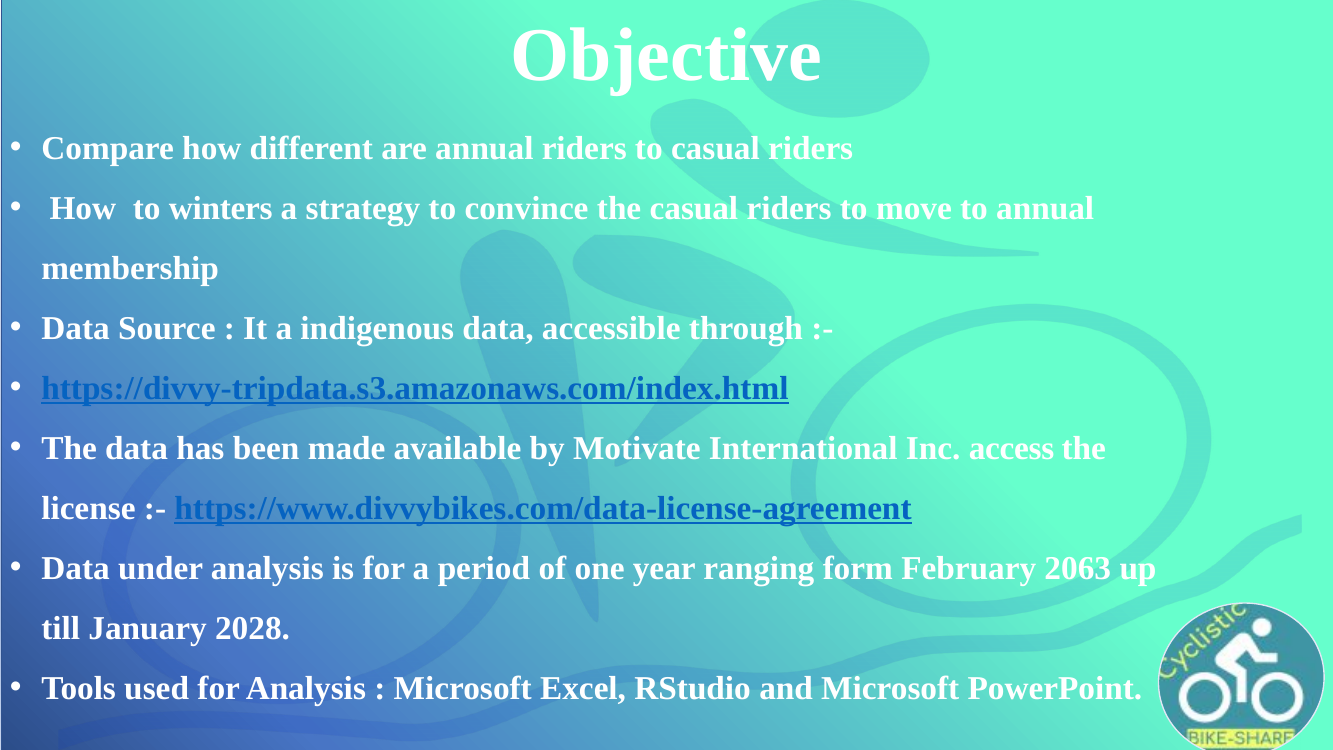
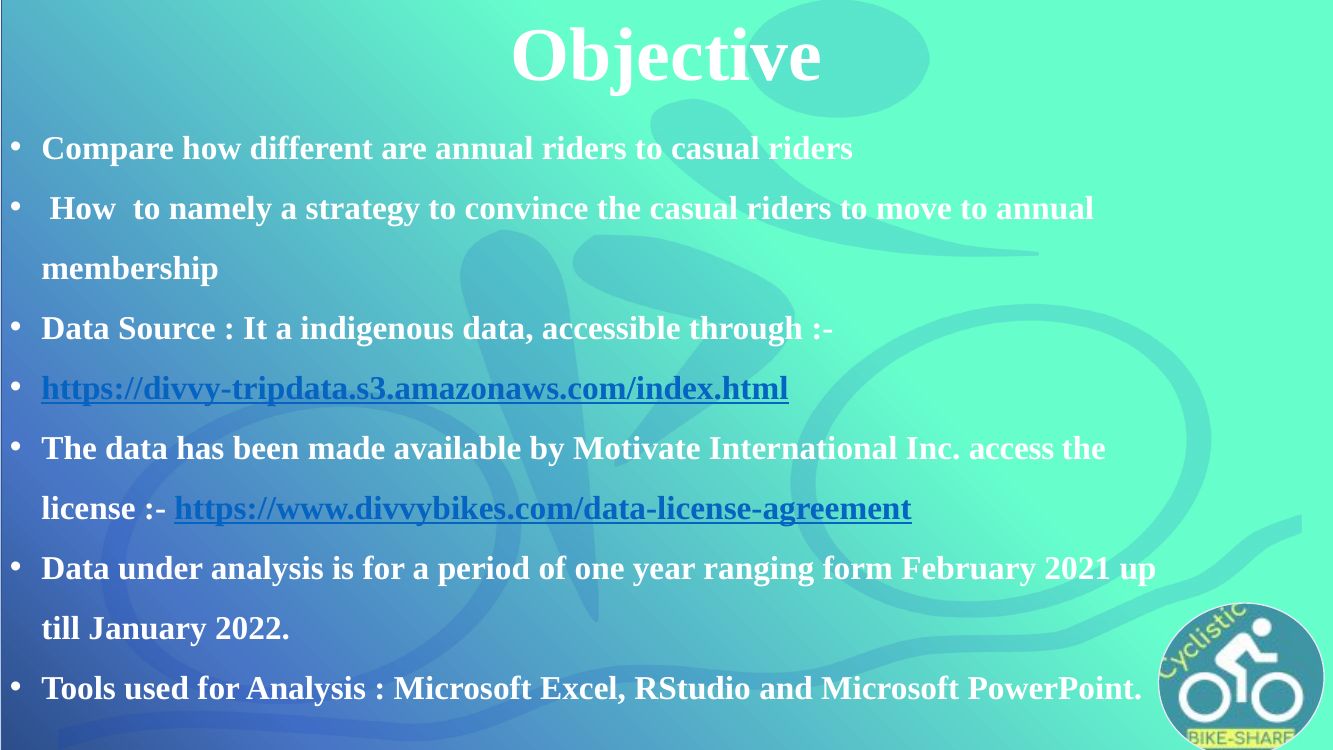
winters: winters -> namely (221, 208)
2063: 2063 -> 2021 (1078, 568)
2028: 2028 -> 2022 (253, 628)
